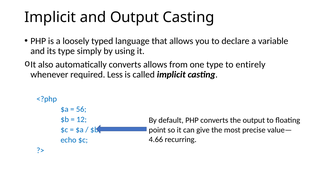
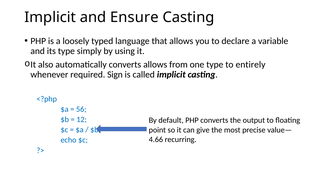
and Output: Output -> Ensure (134, 17)
Less: Less -> Sign (115, 75)
